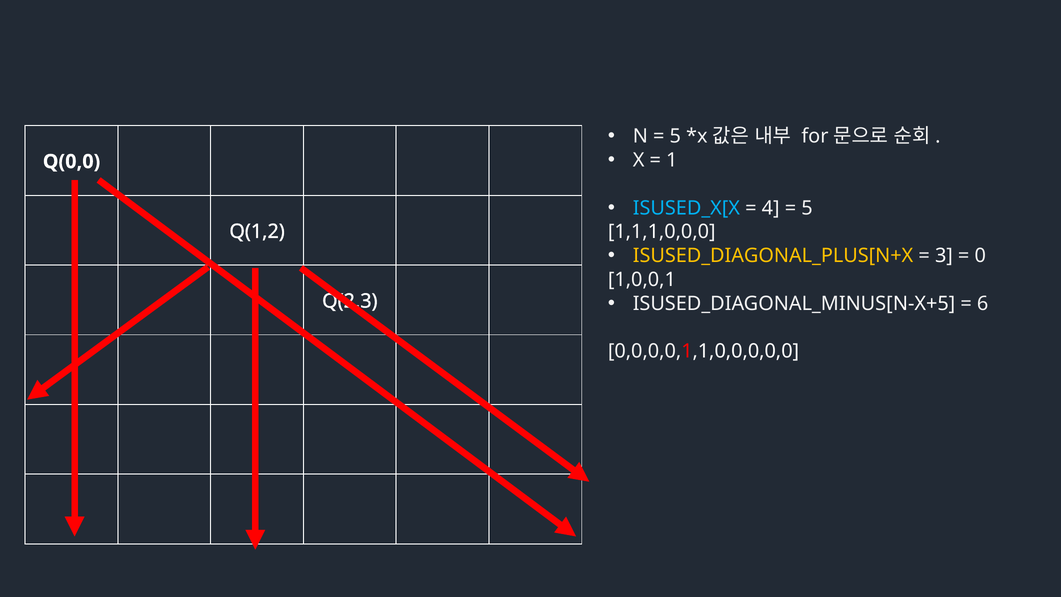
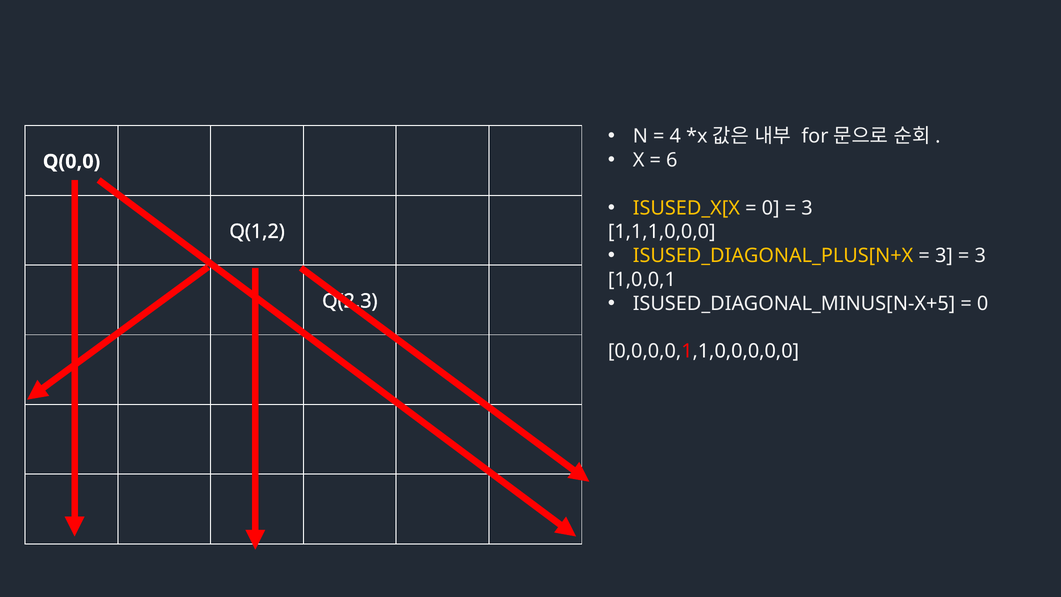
5: 5 -> 4 (675, 136)
1: 1 -> 6 (672, 160)
ISUSED_X[X colour: light blue -> yellow (686, 208)
4: 4 -> 0 (771, 208)
5: 5 -> 3 (807, 208)
0: 0 -> 3 (980, 256)
6: 6 -> 0 (983, 303)
